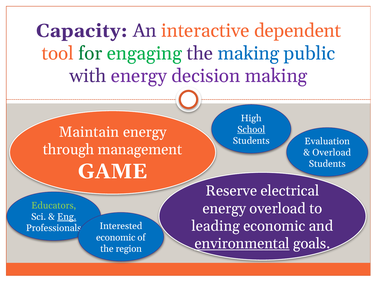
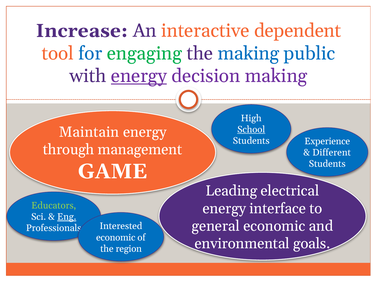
Capacity: Capacity -> Increase (82, 31)
for colour: green -> blue (90, 53)
energy underline: none -> present (139, 76)
Evaluation: Evaluation -> Experience (327, 142)
Overload: Overload -> Different (332, 153)
Reserve: Reserve -> Leading (231, 191)
energy overload: overload -> interface (278, 209)
leading: leading -> general (216, 227)
environmental underline: present -> none (242, 244)
